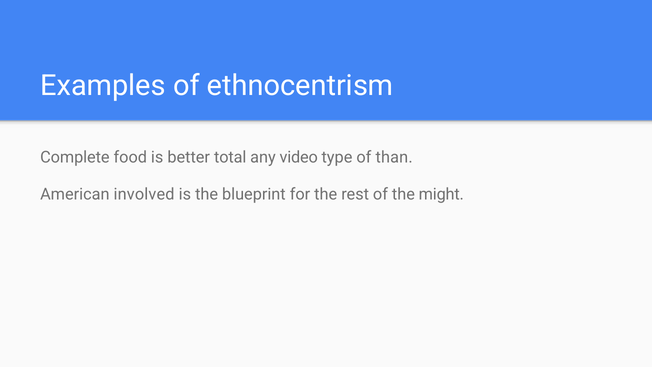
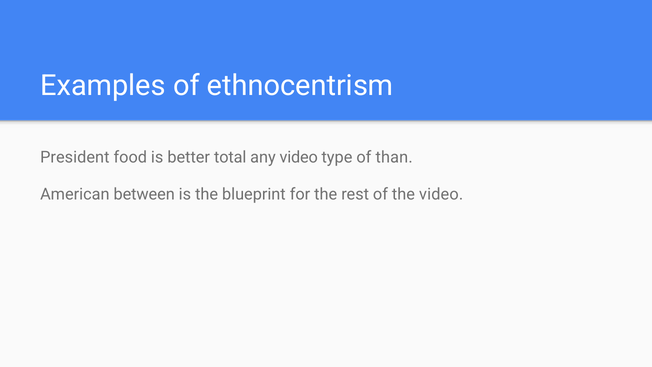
Complete: Complete -> President (75, 157)
involved: involved -> between (144, 194)
the might: might -> video (441, 194)
